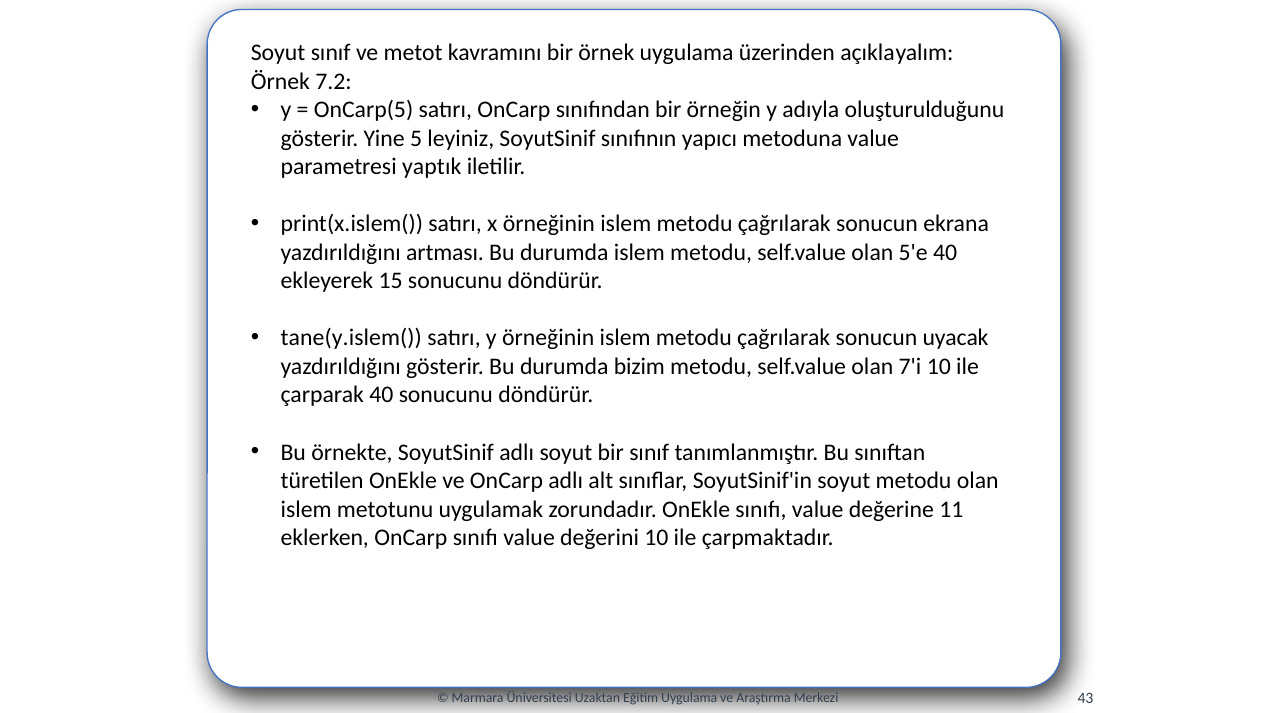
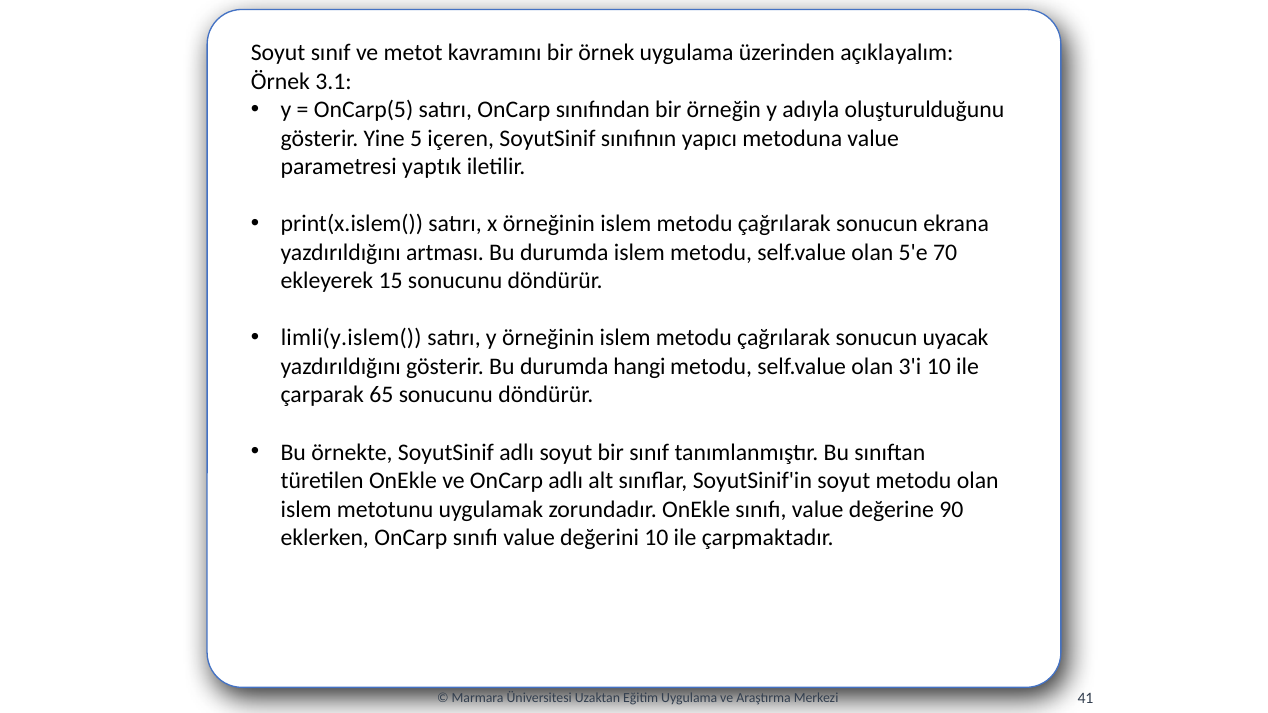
7.2: 7.2 -> 3.1 (334, 81)
leyiniz: leyiniz -> içeren (461, 139)
5'e 40: 40 -> 70 (945, 253)
tane(y.islem(: tane(y.islem( -> limli(y.islem( (351, 338)
bizim: bizim -> hangi (639, 367)
7'i: 7'i -> 3'i (910, 367)
çarparak 40: 40 -> 65 (381, 395)
11: 11 -> 90 (951, 509)
43: 43 -> 41 (1085, 698)
